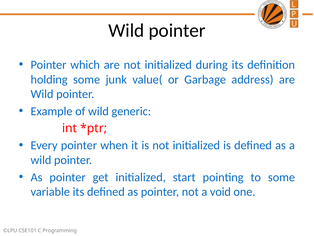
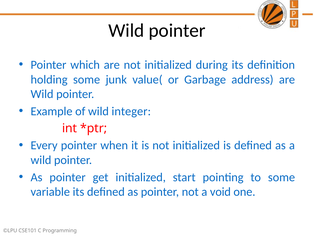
generic: generic -> integer (131, 111)
